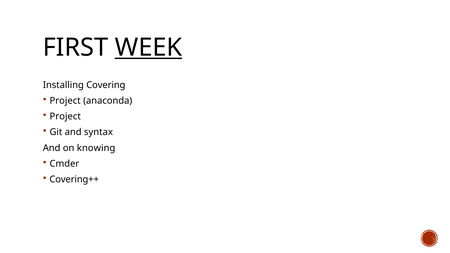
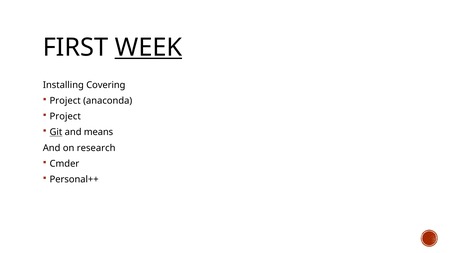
Git underline: none -> present (56, 132)
syntax: syntax -> means (98, 132)
knowing: knowing -> research (96, 148)
Covering++: Covering++ -> Personal++ (74, 179)
